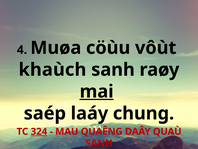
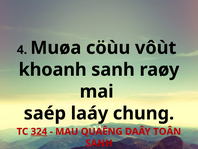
khaùch: khaùch -> khoanh (53, 69)
mai underline: present -> none (97, 91)
QUAÙ: QUAÙ -> TOÂN (167, 131)
